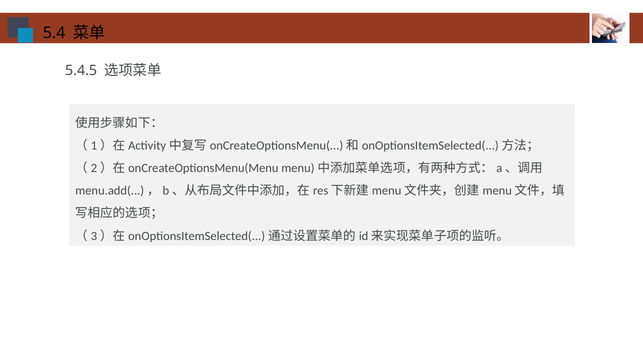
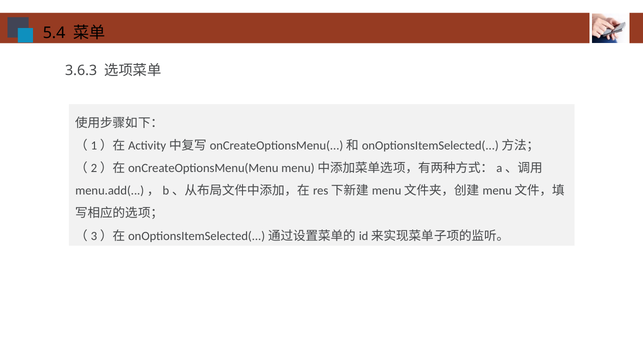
5.4.5: 5.4.5 -> 3.6.3 (81, 70)
